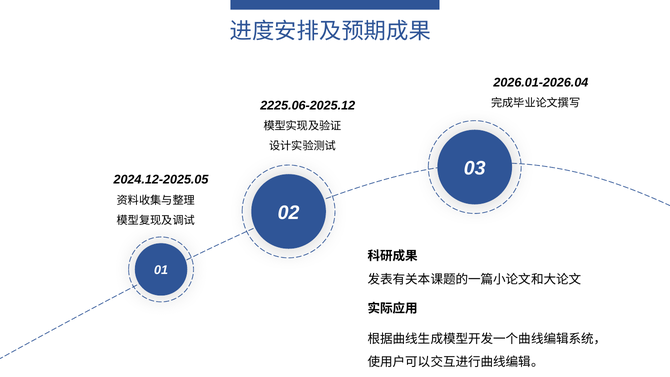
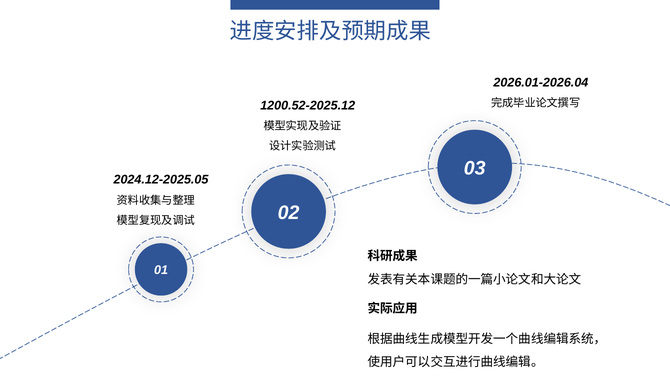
2225.06-2025.12: 2225.06-2025.12 -> 1200.52-2025.12 (308, 105)
